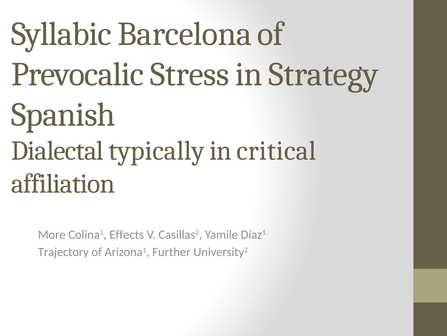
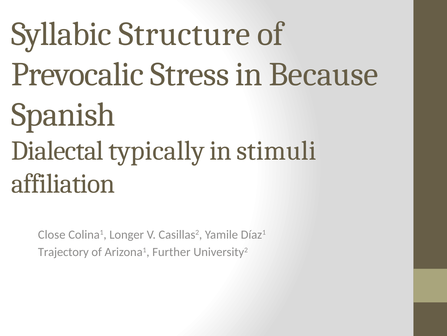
Barcelona: Barcelona -> Structure (184, 34)
Strategy: Strategy -> Because (324, 74)
critical: critical -> stimuli (276, 150)
More: More -> Close (52, 234)
Effects: Effects -> Longer (127, 234)
